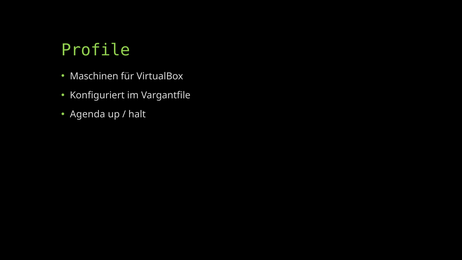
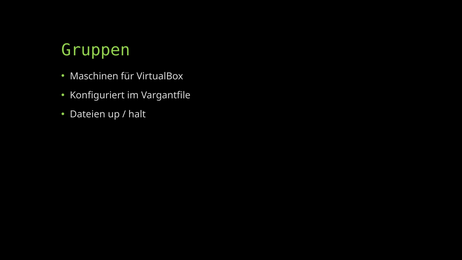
Profile: Profile -> Gruppen (96, 50)
Agenda: Agenda -> Dateien (88, 114)
